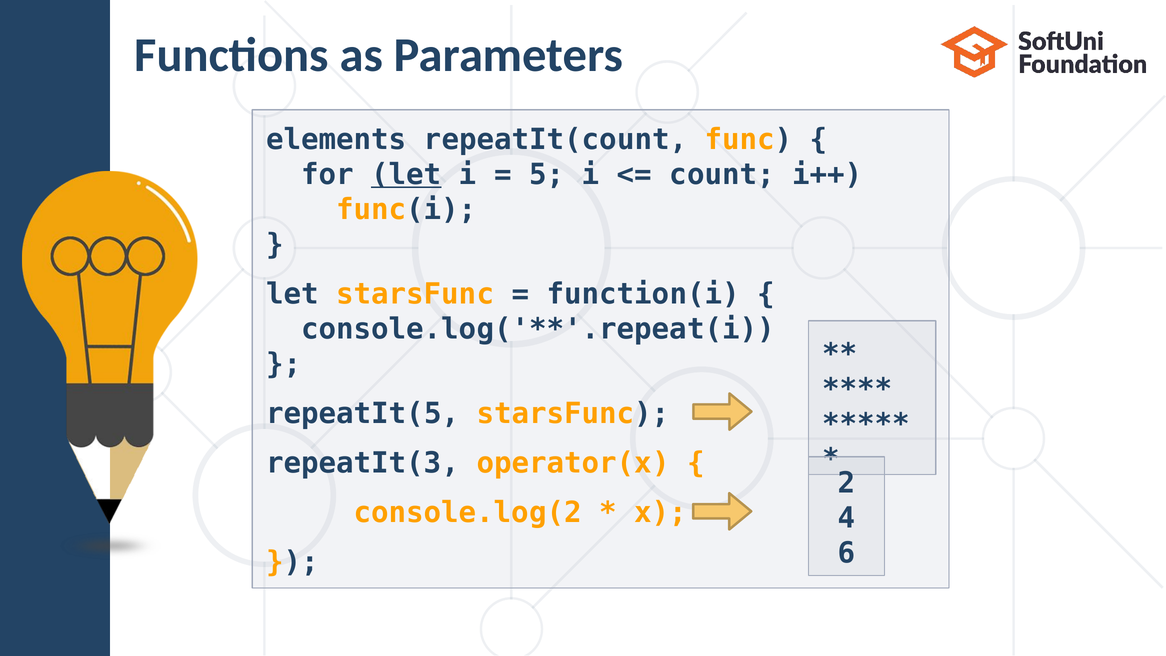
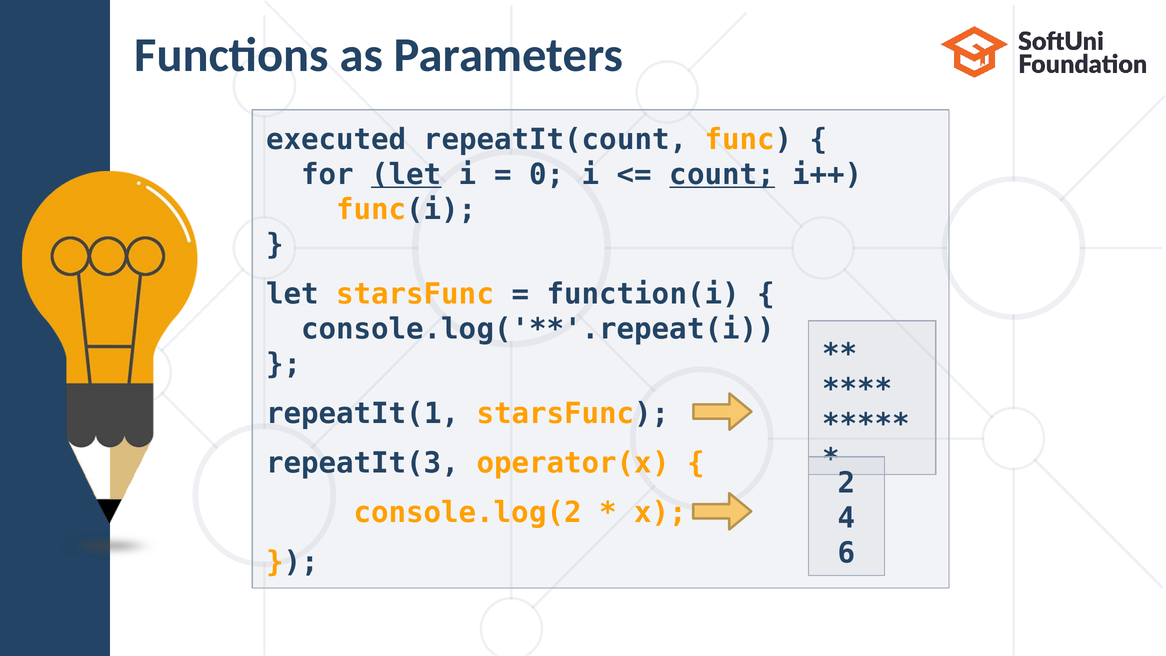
elements: elements -> executed (336, 140)
5: 5 -> 0 (547, 175)
count underline: none -> present (722, 175)
repeatIt(5: repeatIt(5 -> repeatIt(1 (363, 414)
